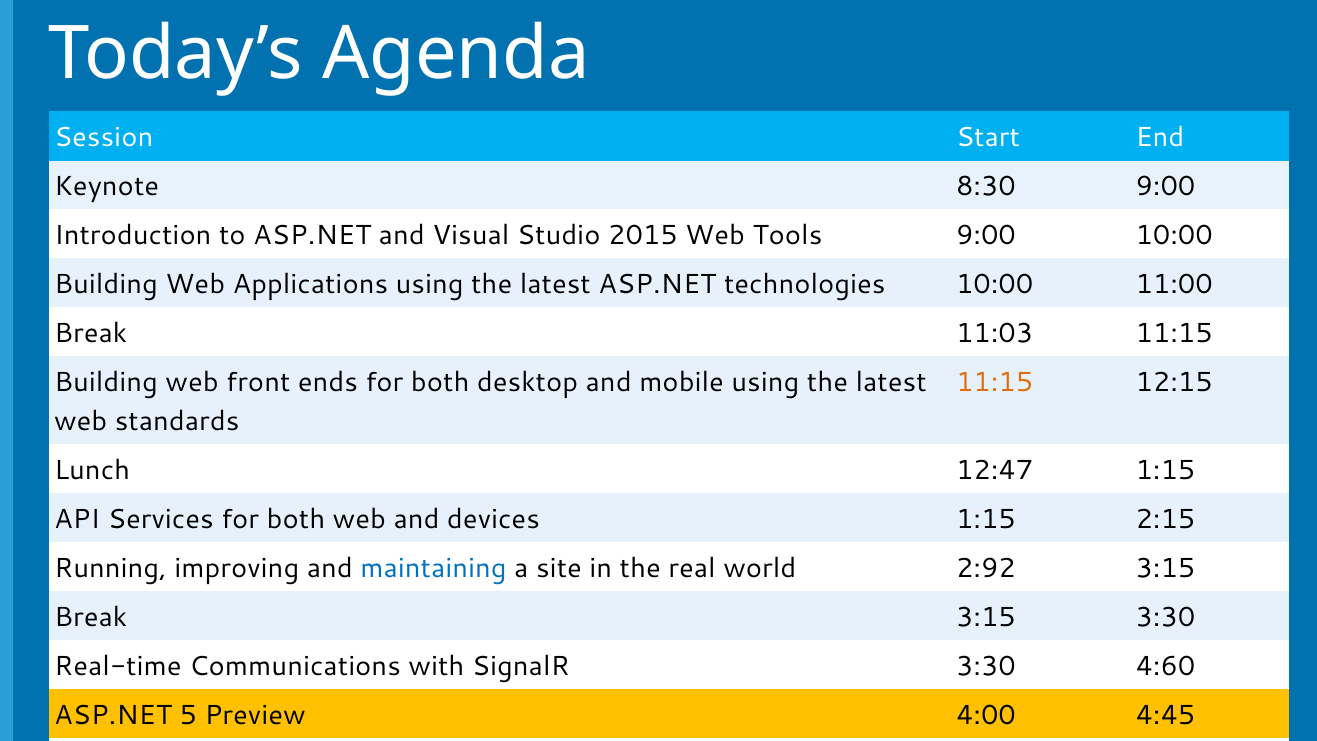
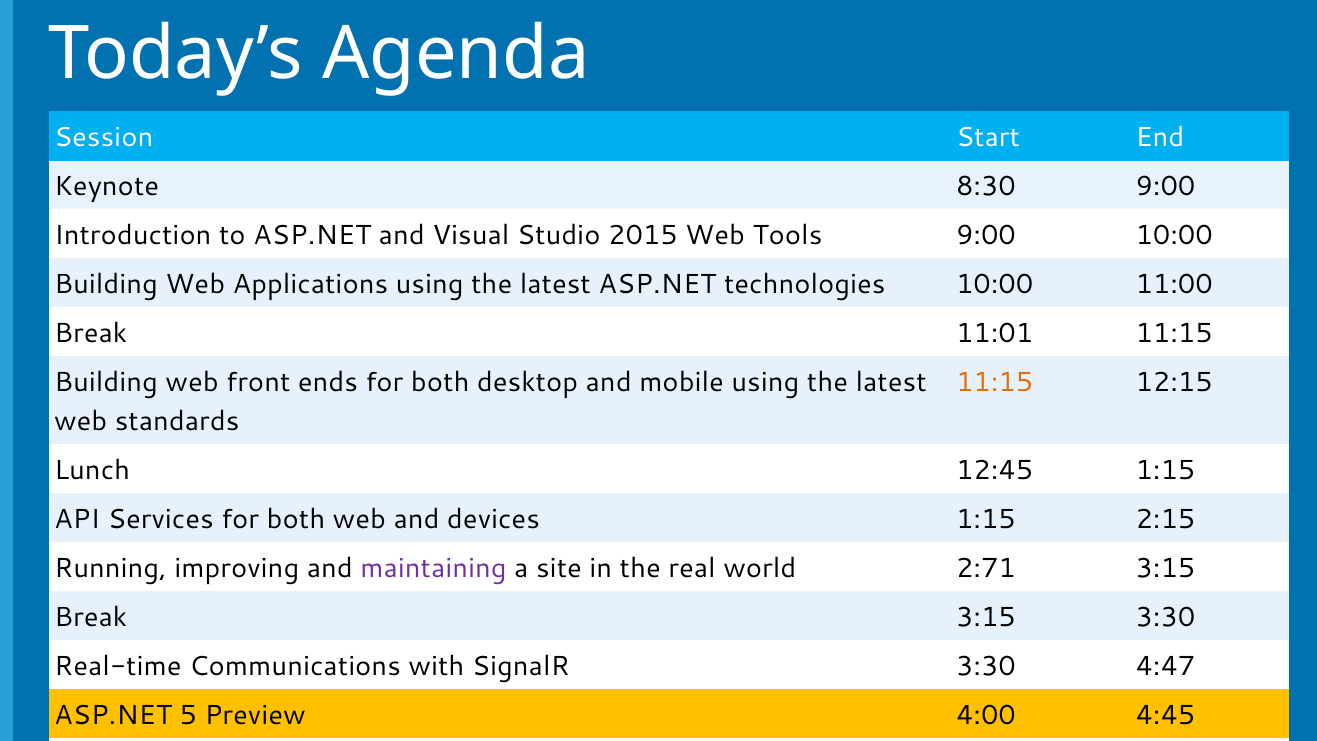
11:03: 11:03 -> 11:01 (995, 333)
12:47: 12:47 -> 12:45 (995, 470)
maintaining colour: blue -> purple (433, 568)
2:92: 2:92 -> 2:71 (986, 568)
4:60: 4:60 -> 4:47 (1165, 666)
